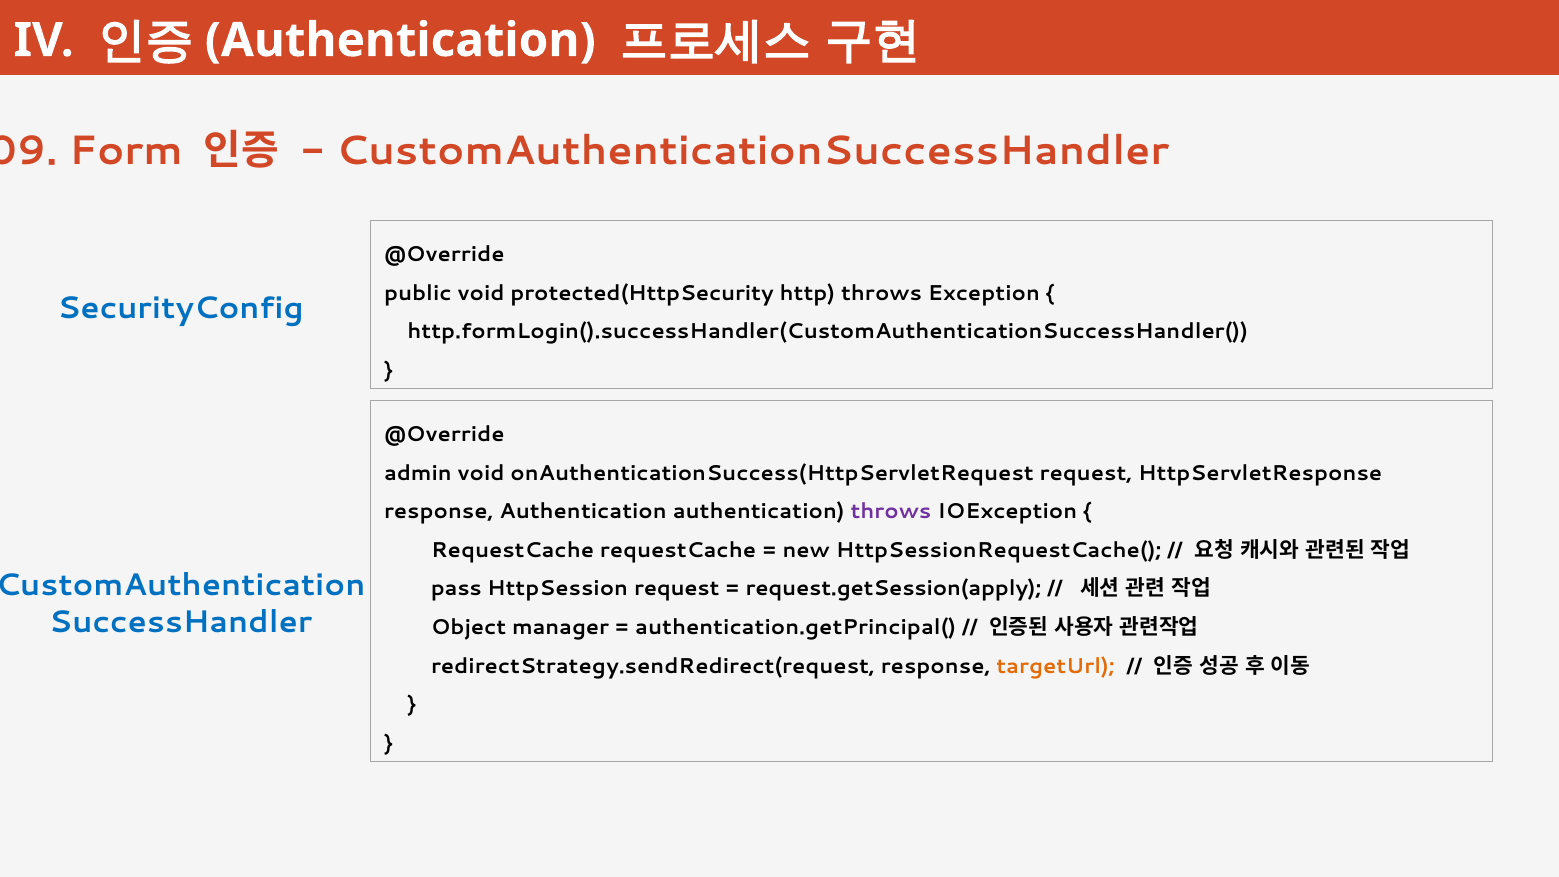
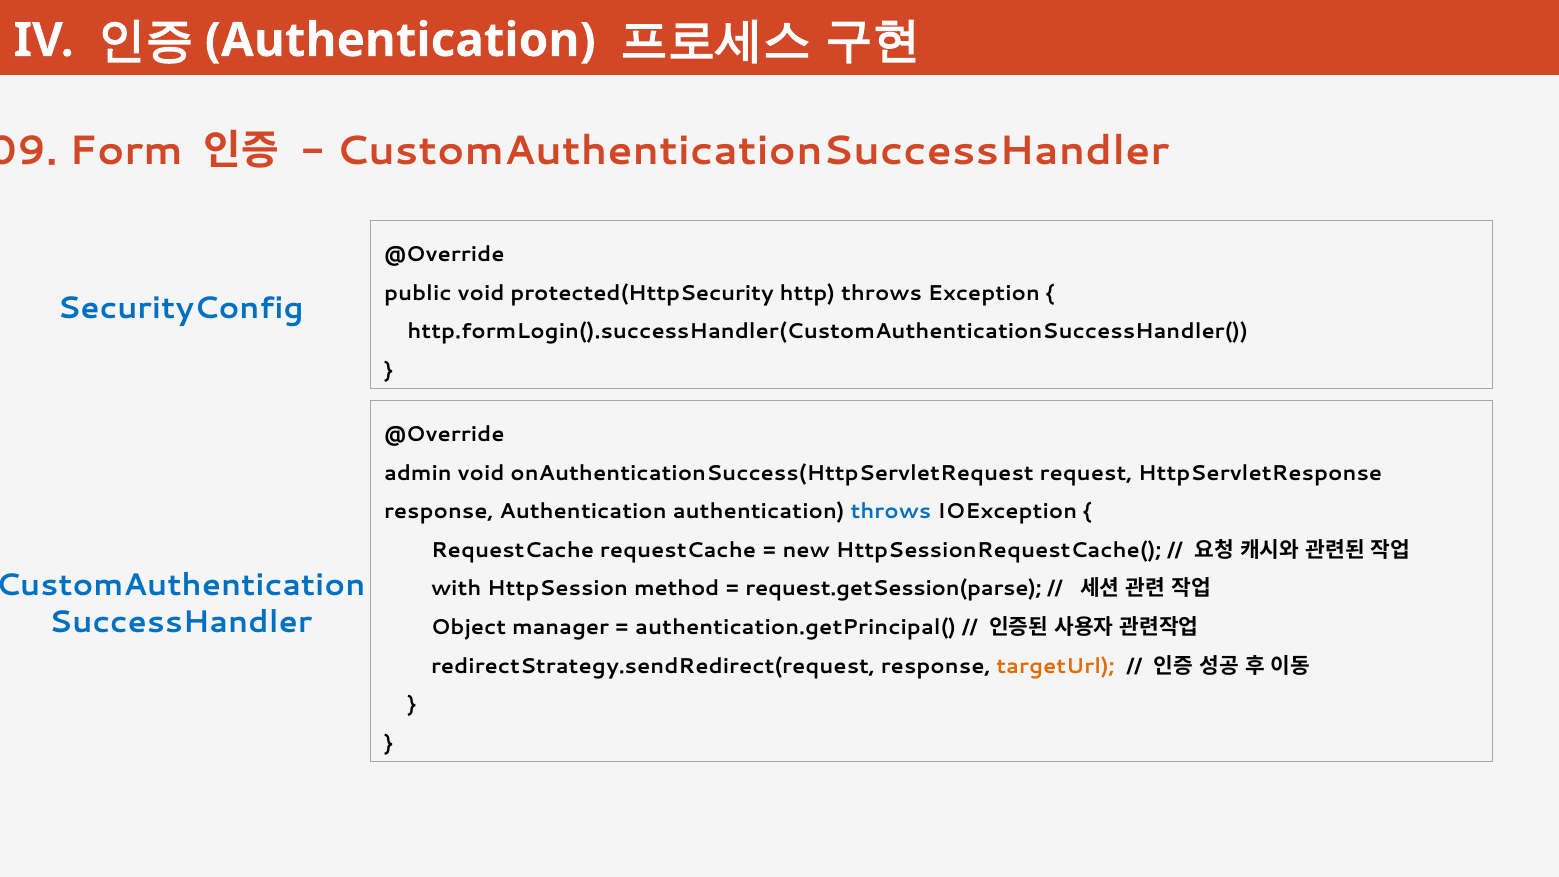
throws colour: purple -> blue (891, 512)
pass: pass -> with (456, 589)
HttpSession request: request -> method (677, 589)
request.getSession(apply: request.getSession(apply -> request.getSession(parse (894, 589)
